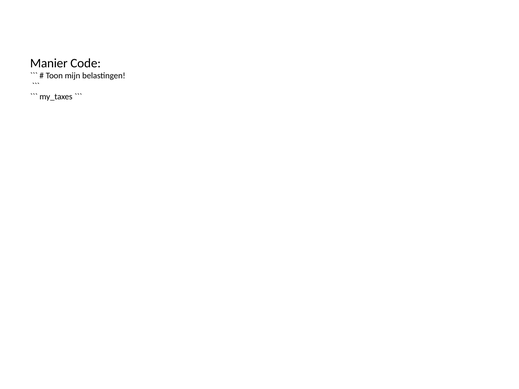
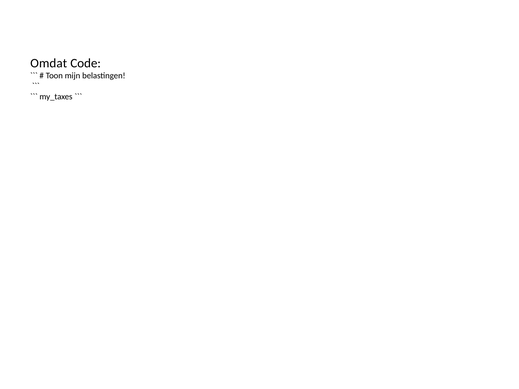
Manier: Manier -> Omdat (49, 63)
